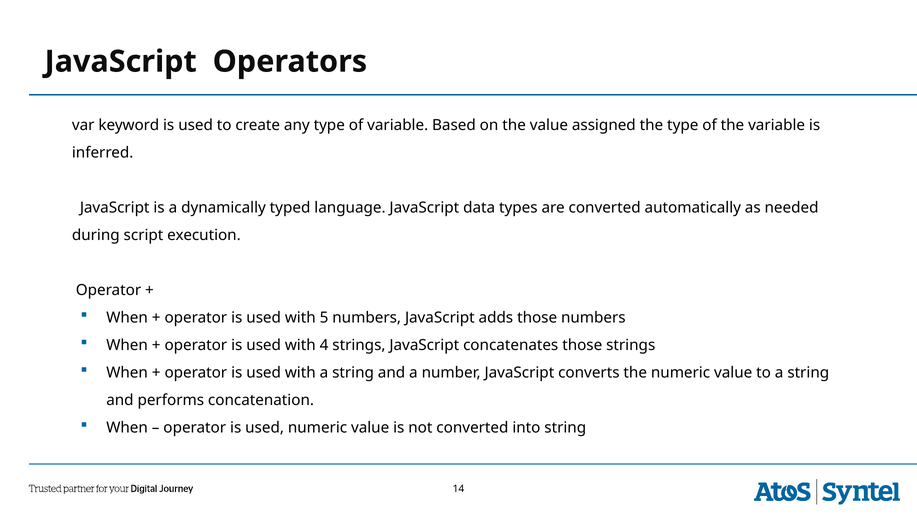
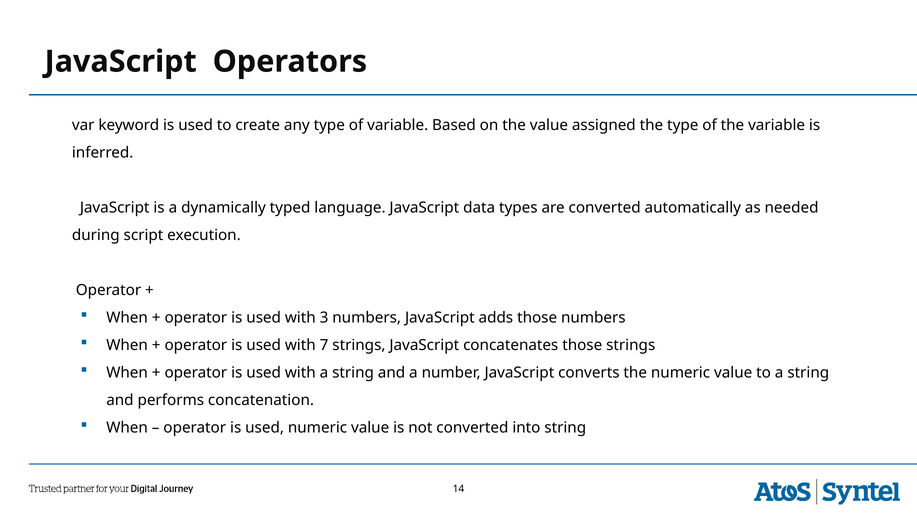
5: 5 -> 3 (324, 318)
4: 4 -> 7 (324, 345)
